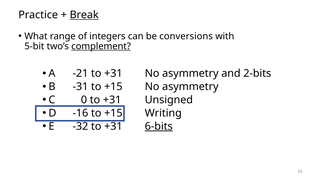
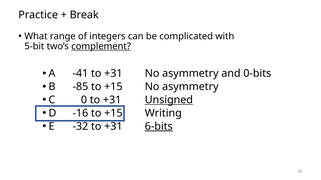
Break underline: present -> none (84, 15)
conversions: conversions -> complicated (186, 36)
-21: -21 -> -41 (80, 74)
2-bits: 2-bits -> 0-bits (257, 74)
-31: -31 -> -85 (80, 87)
Unsigned underline: none -> present (169, 100)
